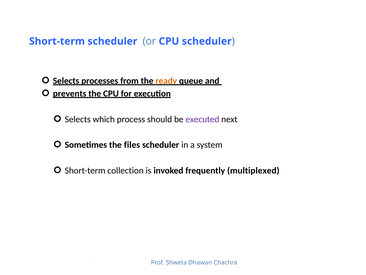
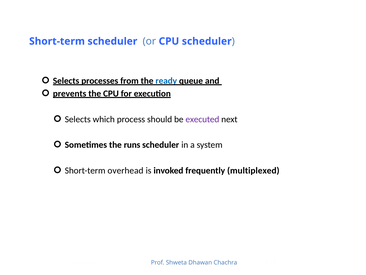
ready colour: orange -> blue (166, 81)
files: files -> runs (132, 145)
collection: collection -> overhead (125, 170)
